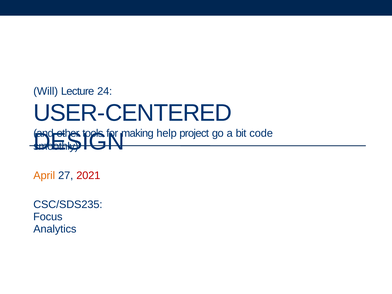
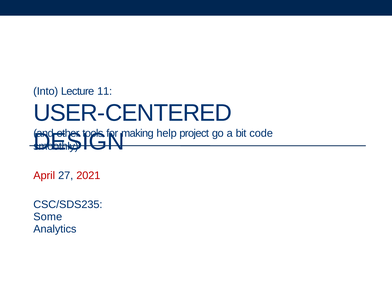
Will: Will -> Into (46, 91)
24: 24 -> 11 (105, 91)
April colour: orange -> red (44, 176)
Focus: Focus -> Some (48, 217)
